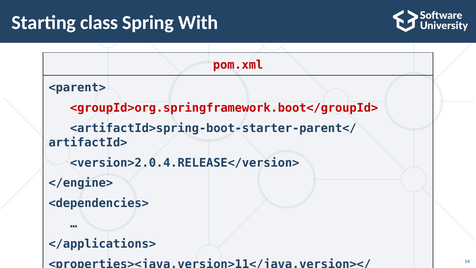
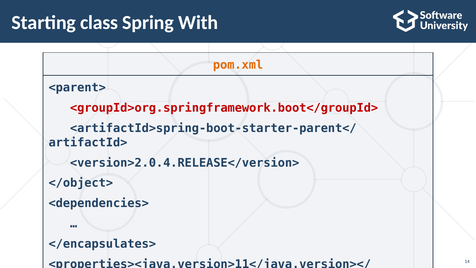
pom.xml colour: red -> orange (238, 65)
</engine>: </engine> -> </object> (81, 183)
</applications>: </applications> -> </encapsulates> (102, 244)
